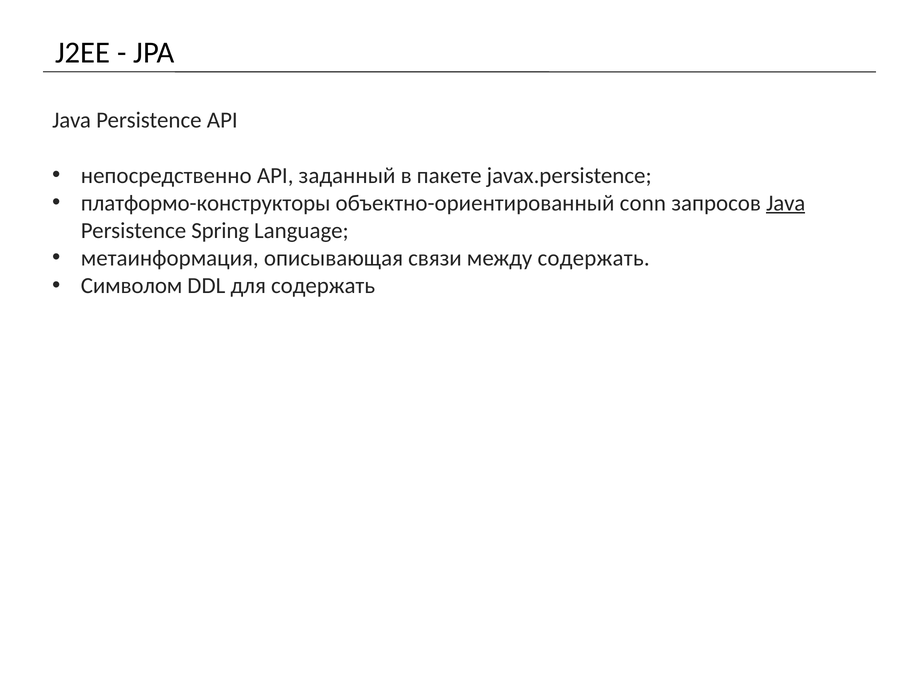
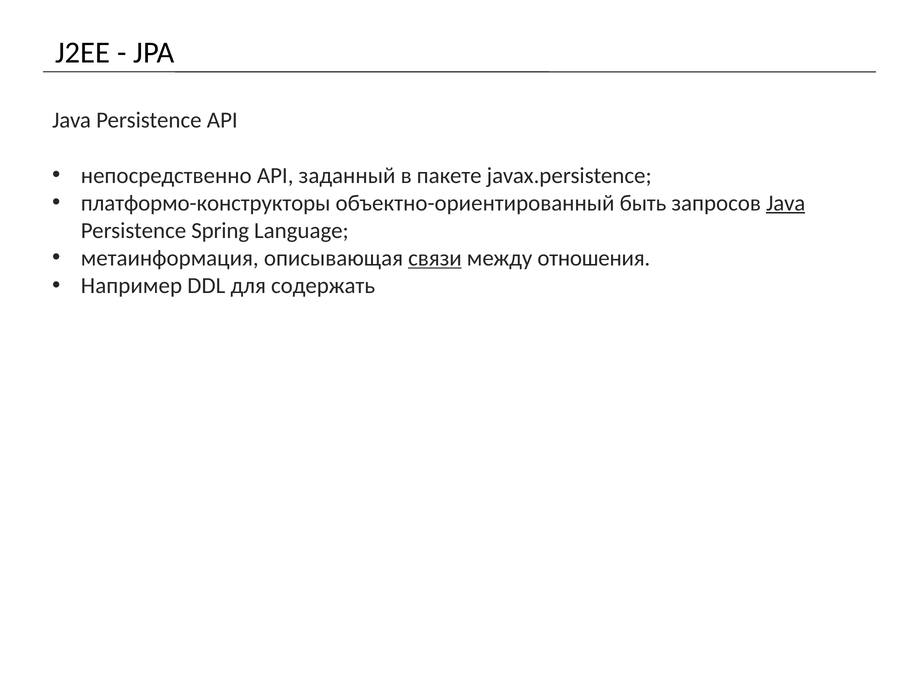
conn: conn -> быть (643, 203)
связи underline: none -> present (435, 258)
между содержать: содержать -> отношения (594, 258)
Символом: Символом -> Например (131, 286)
